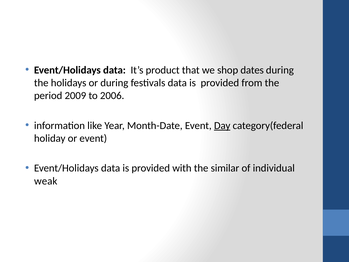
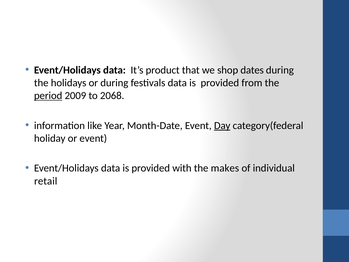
period underline: none -> present (48, 96)
2006: 2006 -> 2068 (112, 96)
similar: similar -> makes (225, 168)
weak: weak -> retail (46, 181)
